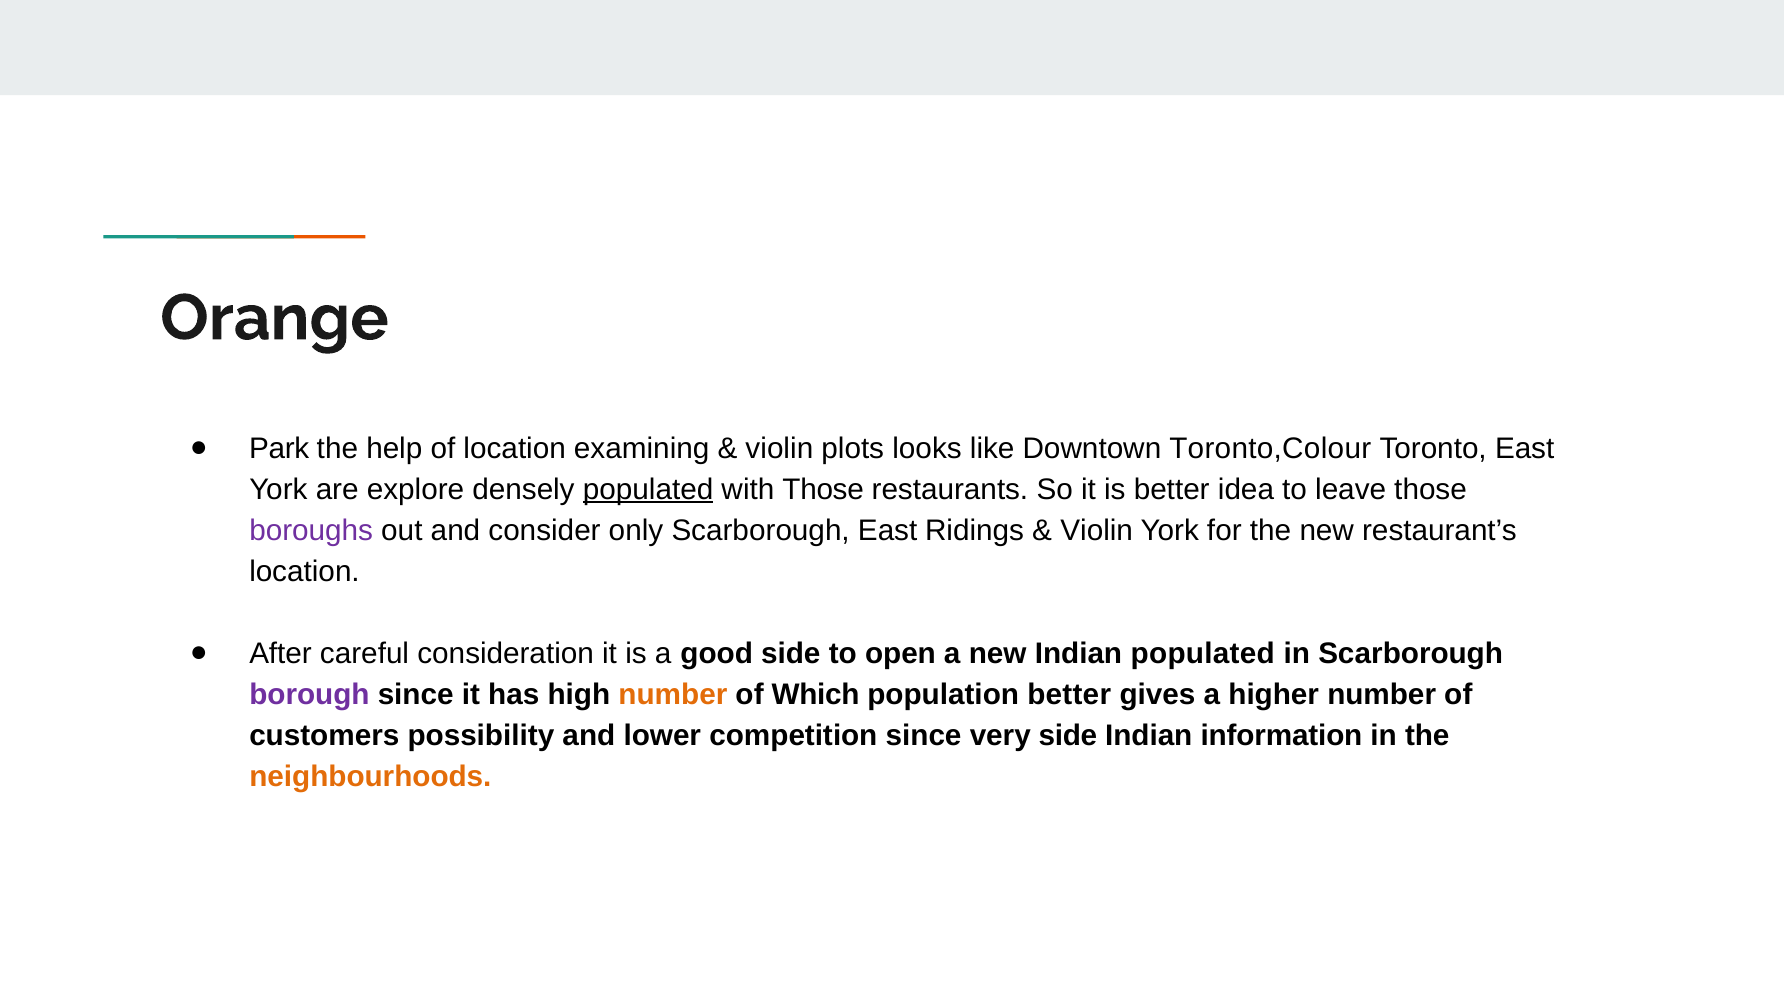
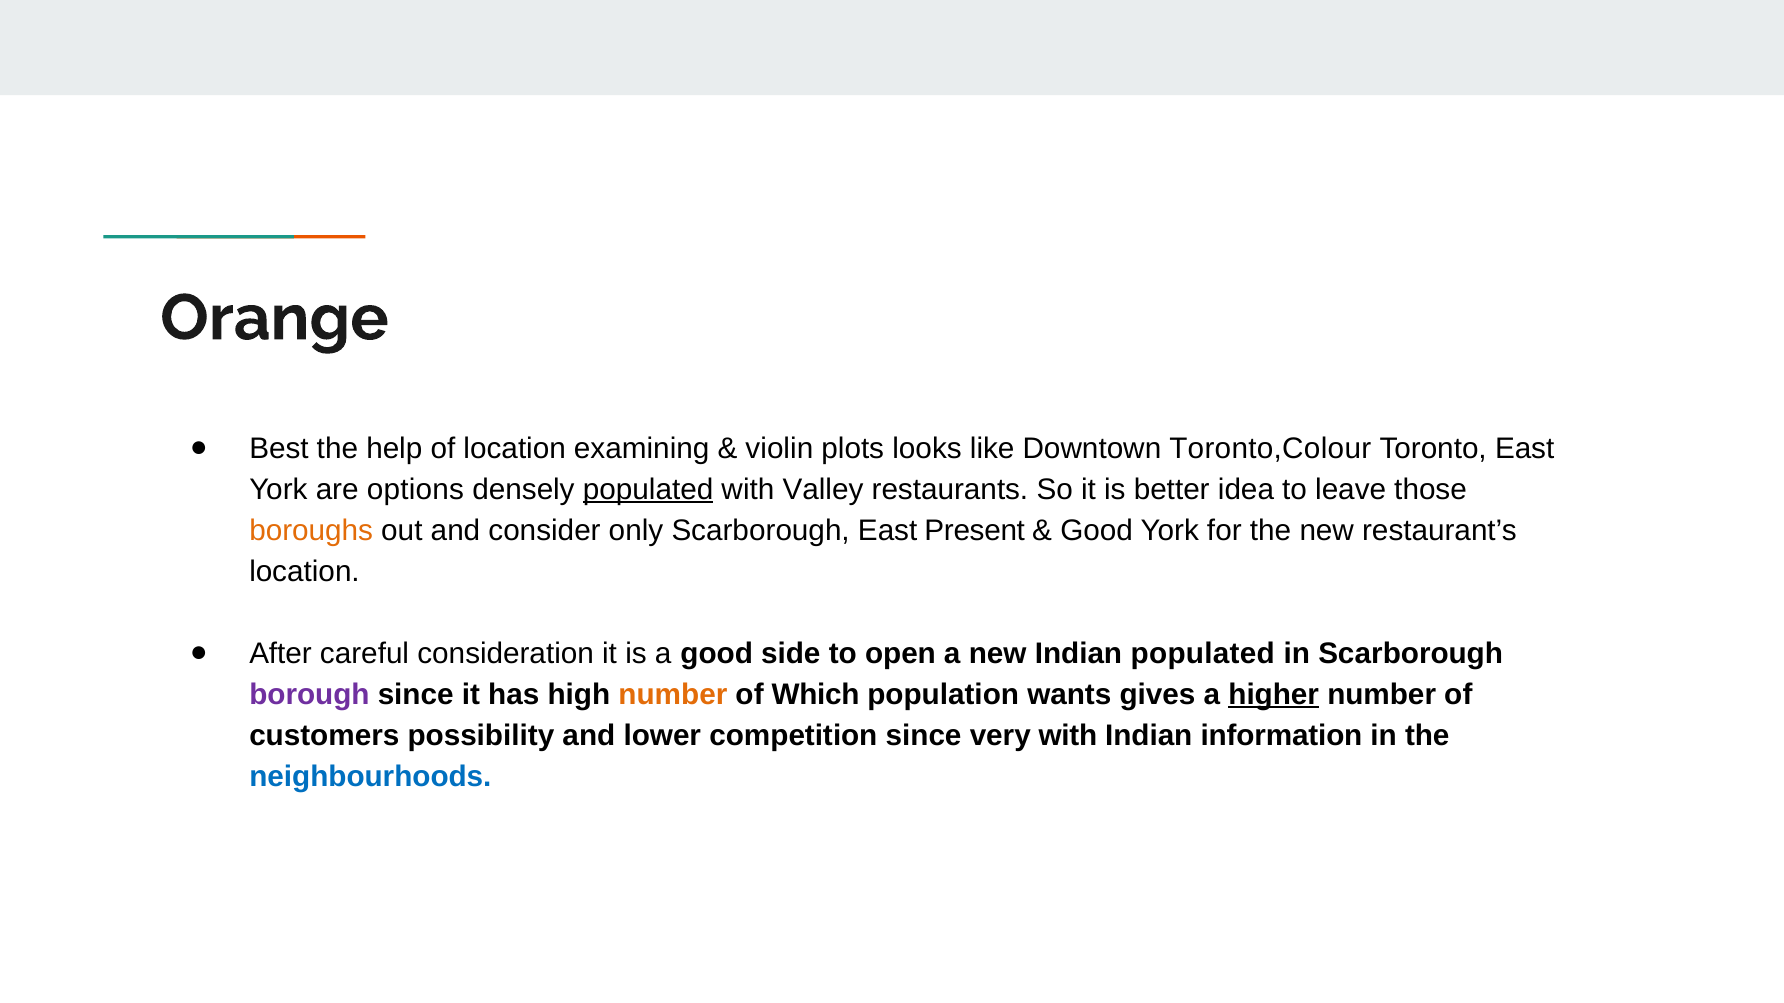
Park: Park -> Best (279, 449)
explore: explore -> options (415, 490)
with Those: Those -> Valley (823, 490)
boroughs colour: purple -> orange (311, 531)
Ridings: Ridings -> Present (975, 531)
Violin: Violin -> Good (1097, 531)
population better: better -> wants (1069, 695)
higher underline: none -> present (1274, 695)
very side: side -> with (1068, 736)
neighbourhoods colour: orange -> blue (370, 777)
